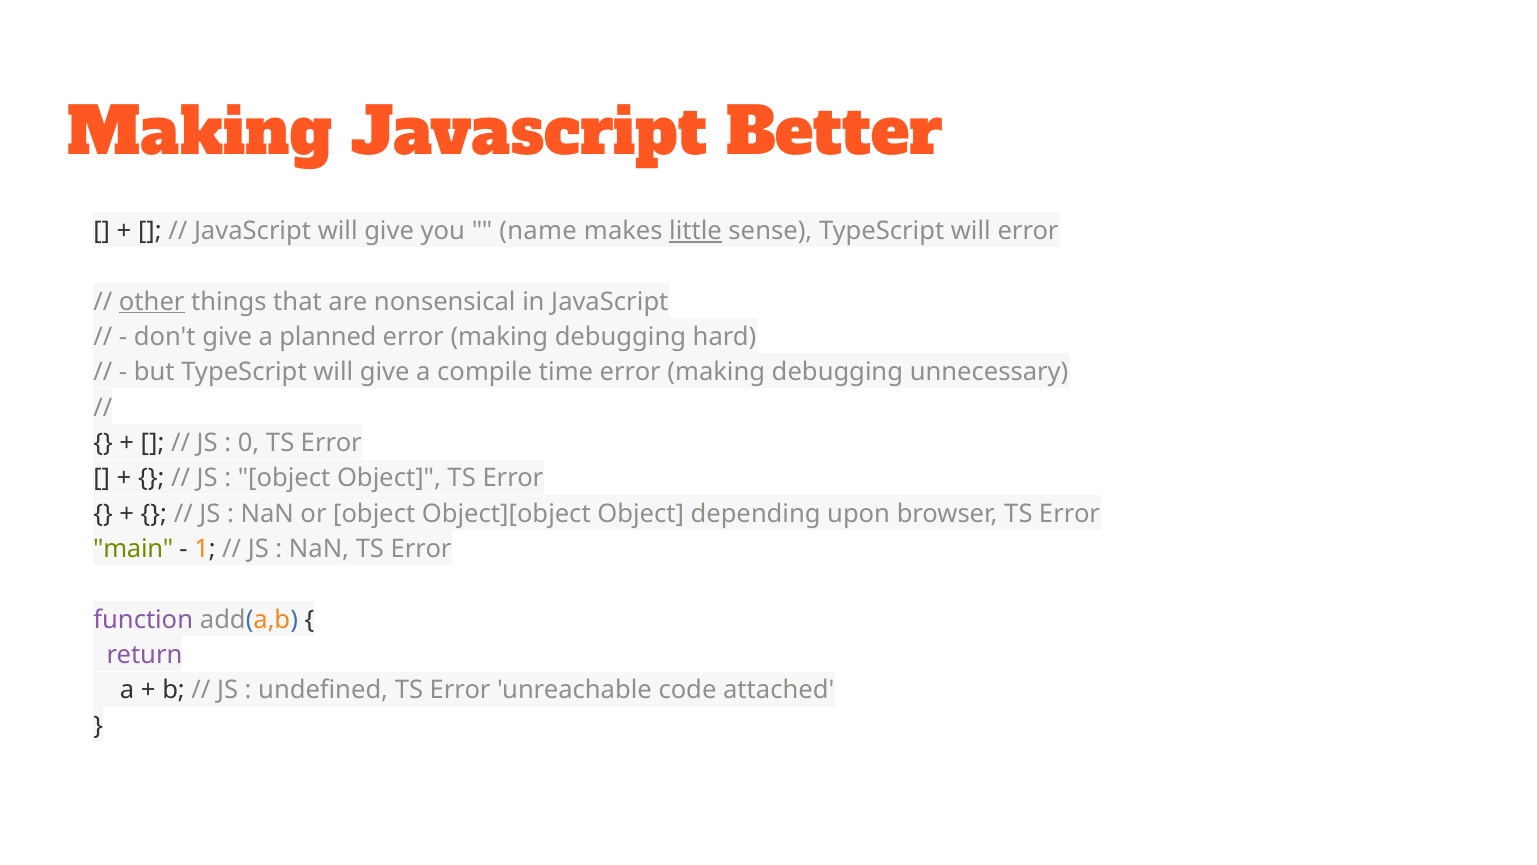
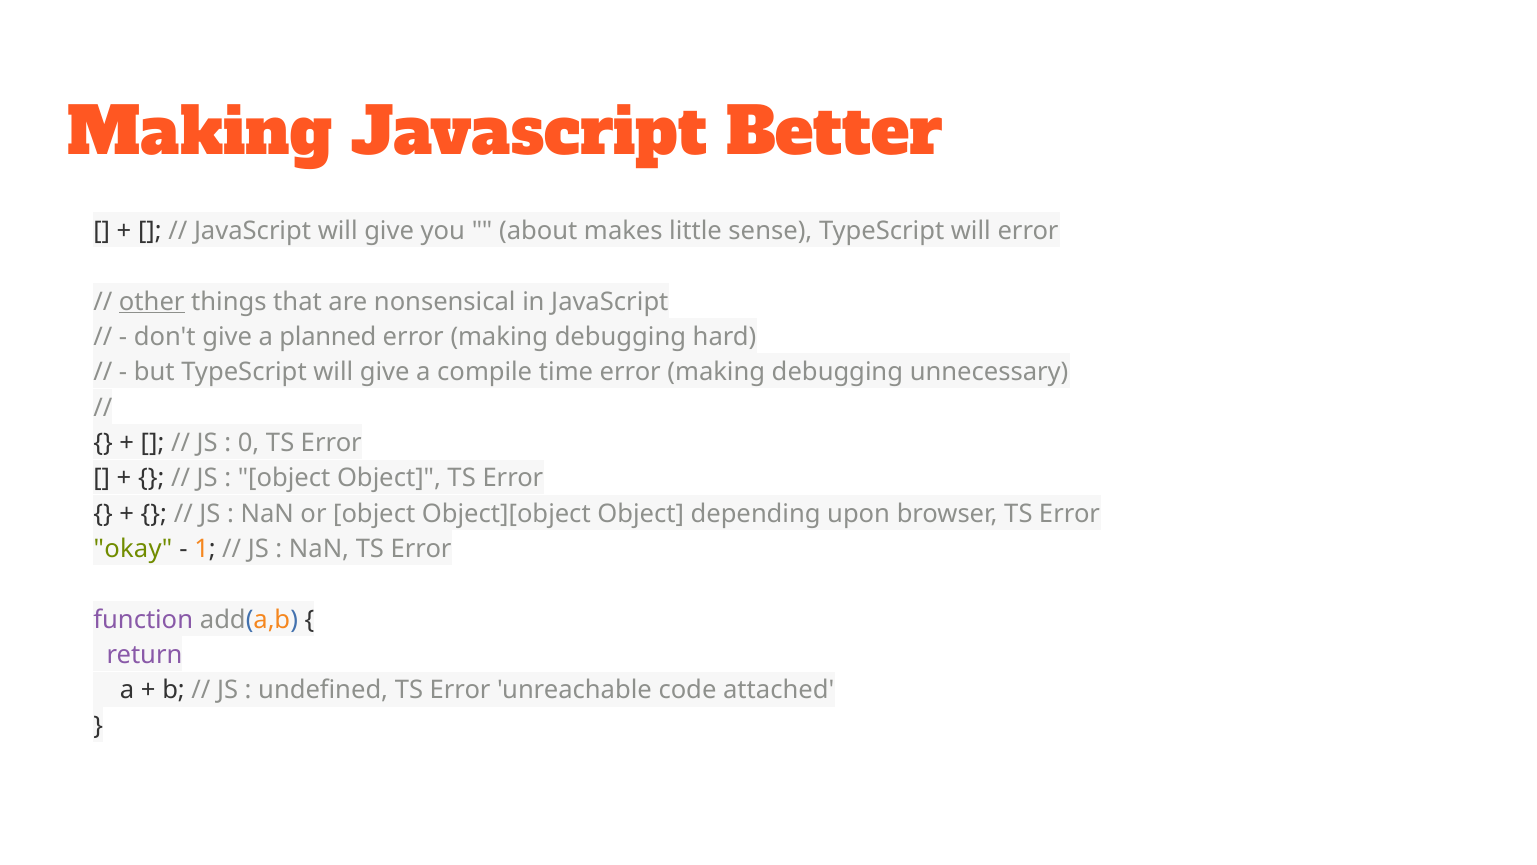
name: name -> about (538, 231)
little underline: present -> none (696, 231)
main: main -> okay (133, 549)
